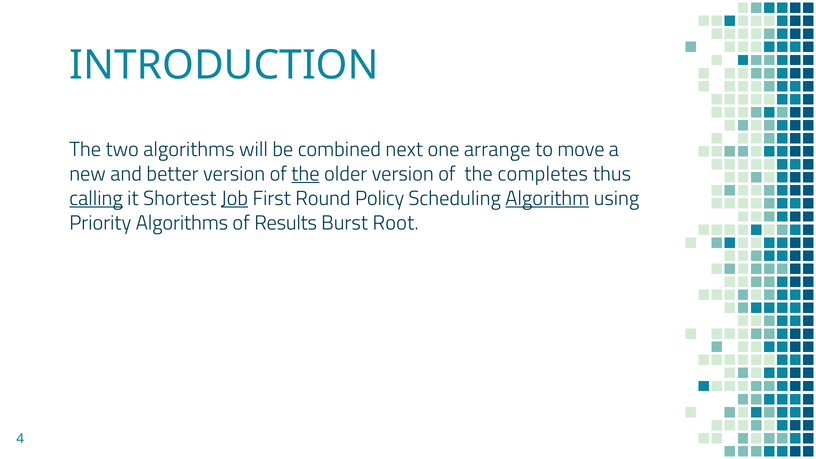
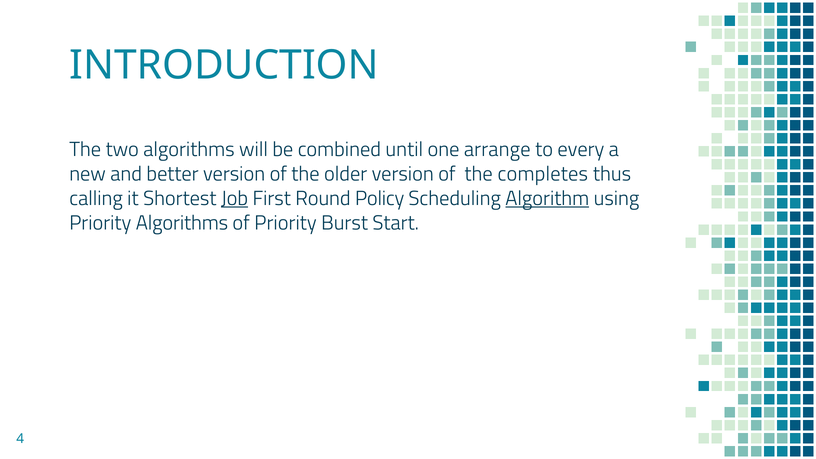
next: next -> until (404, 149)
move: move -> every (581, 149)
the underline: present -> none (305, 174)
calling underline: present -> none (96, 198)
of Results: Results -> Priority (286, 223)
Root: Root -> Start (396, 223)
